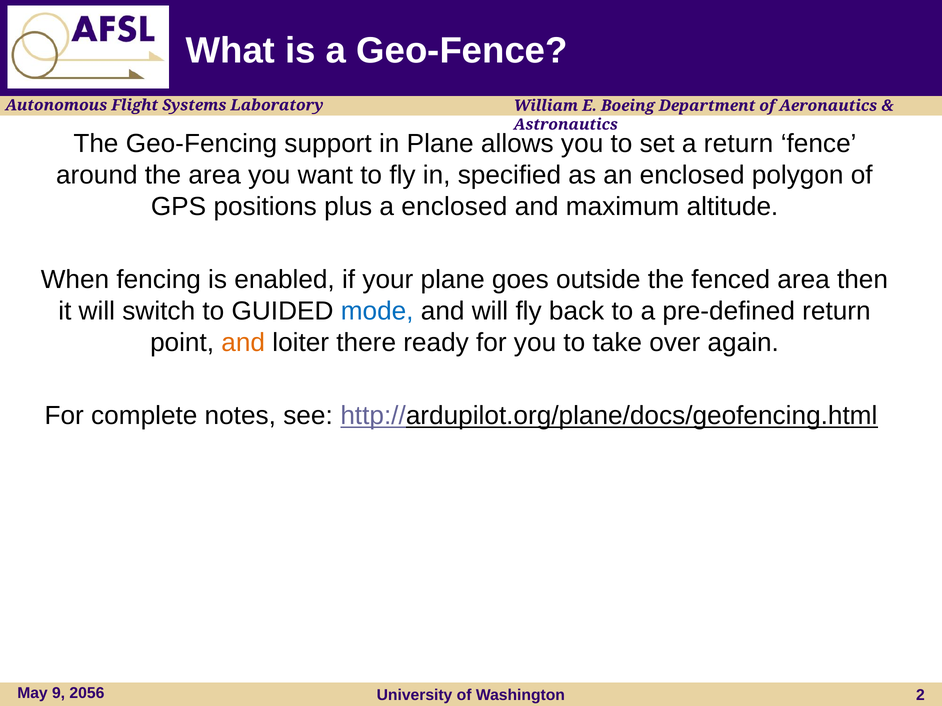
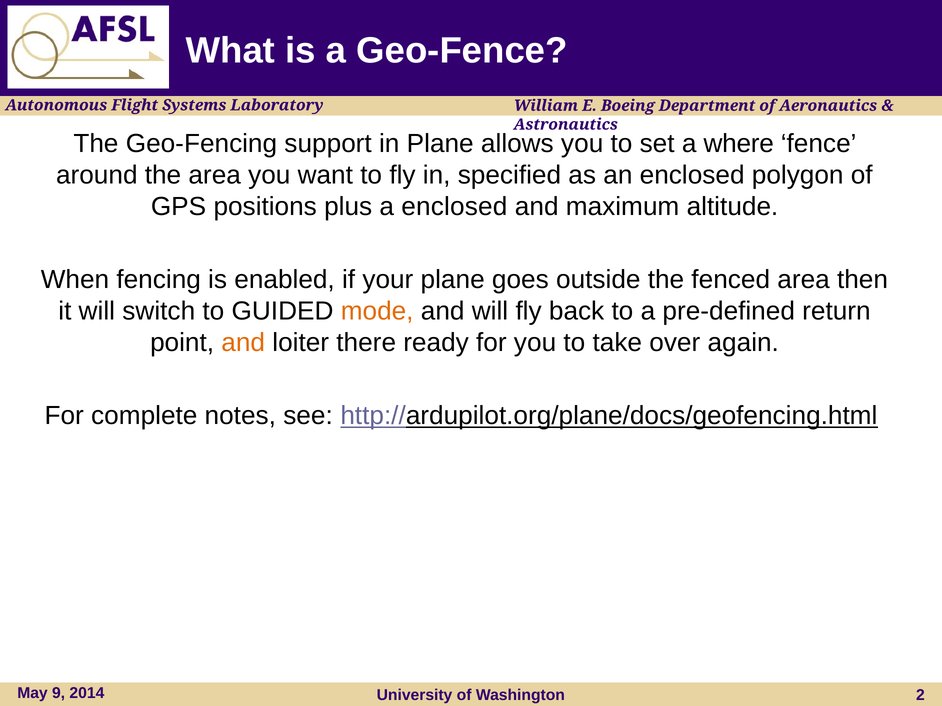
a return: return -> where (739, 144)
mode colour: blue -> orange (377, 311)
2056: 2056 -> 2014 (87, 693)
